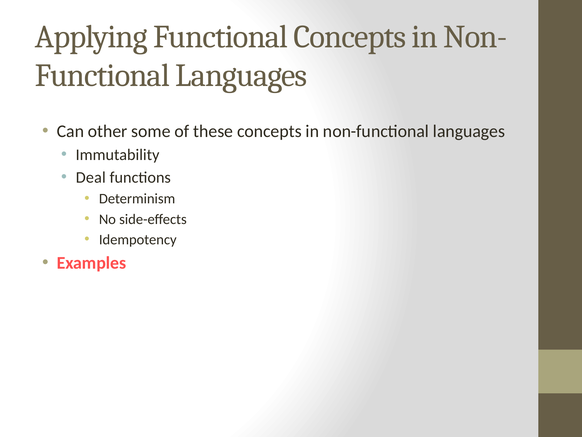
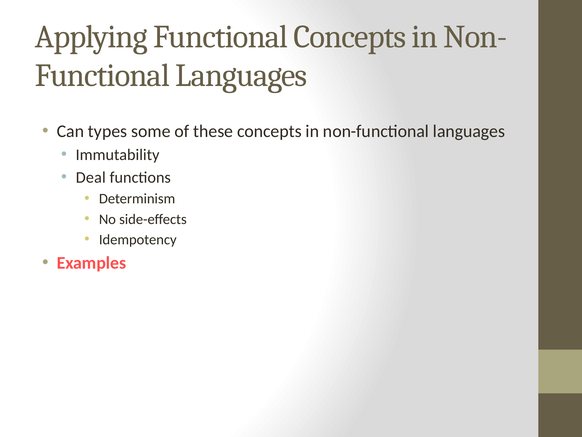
other: other -> types (108, 131)
